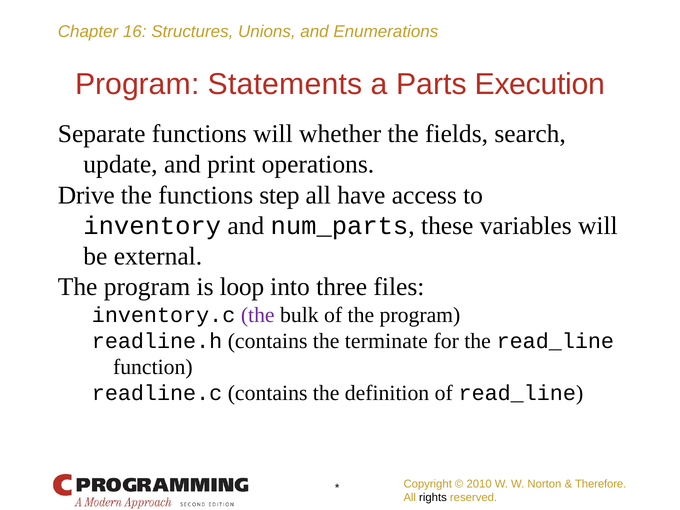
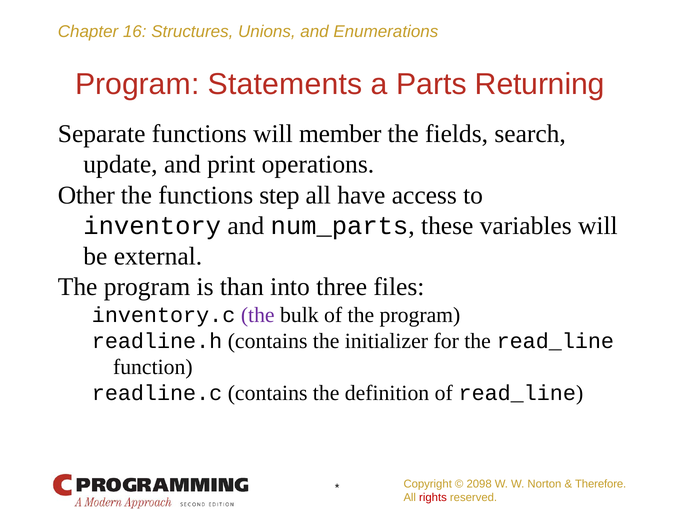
Execution: Execution -> Returning (540, 84)
whether: whether -> member (340, 134)
Drive: Drive -> Other (86, 195)
loop: loop -> than (242, 287)
terminate: terminate -> initializer (386, 341)
2010: 2010 -> 2098 (479, 484)
rights colour: black -> red (433, 498)
